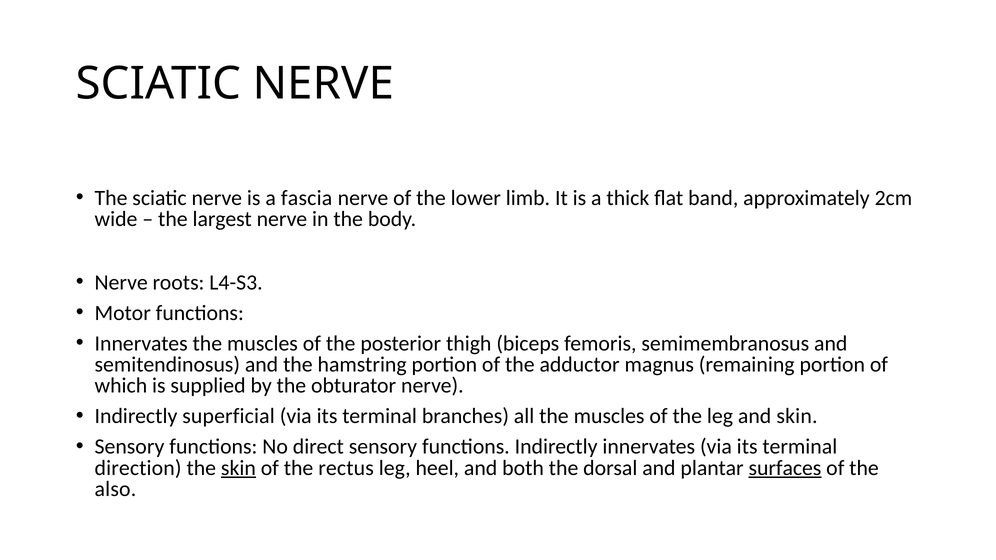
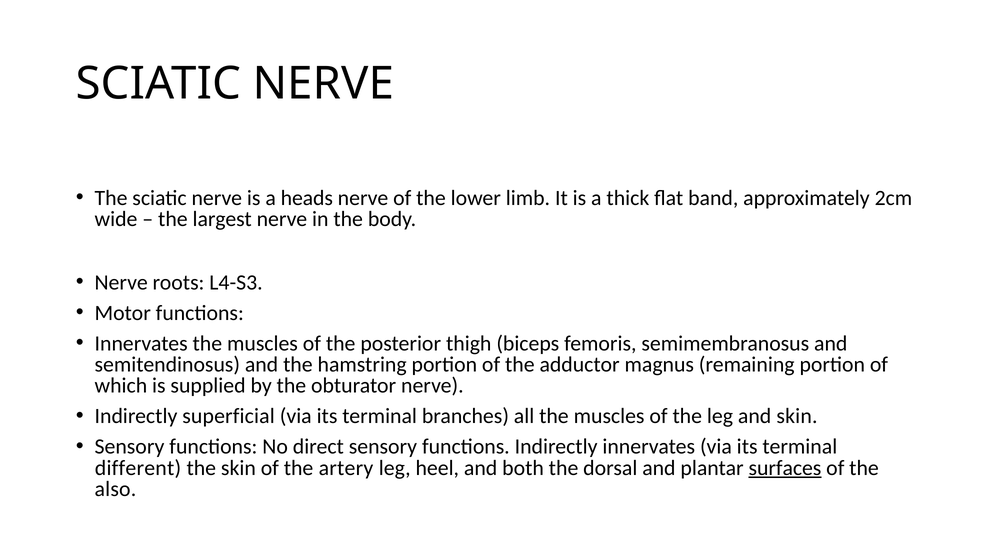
fascia: fascia -> heads (307, 198)
direction: direction -> different (138, 468)
skin underline: present -> none (238, 468)
rectus: rectus -> artery (346, 468)
